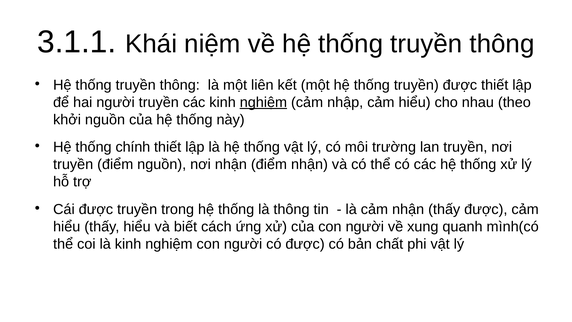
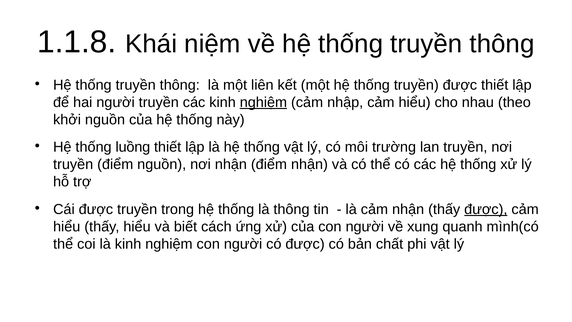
3.1.1: 3.1.1 -> 1.1.8 (77, 42)
chính: chính -> luồng (133, 147)
được underline: none -> present (486, 209)
